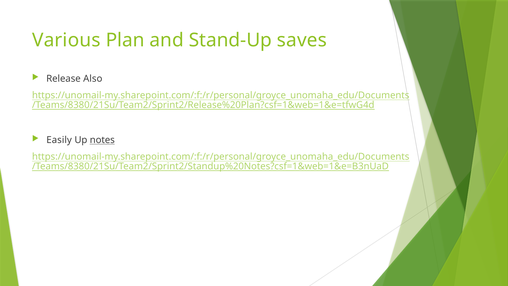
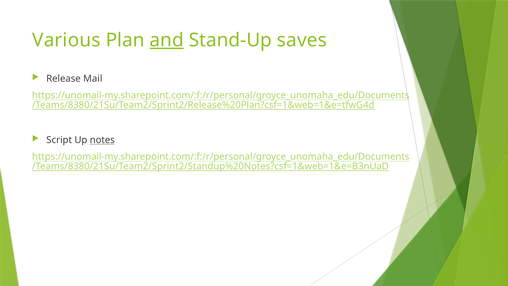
and underline: none -> present (167, 40)
Also: Also -> Mail (93, 79)
Easily: Easily -> Script (59, 140)
